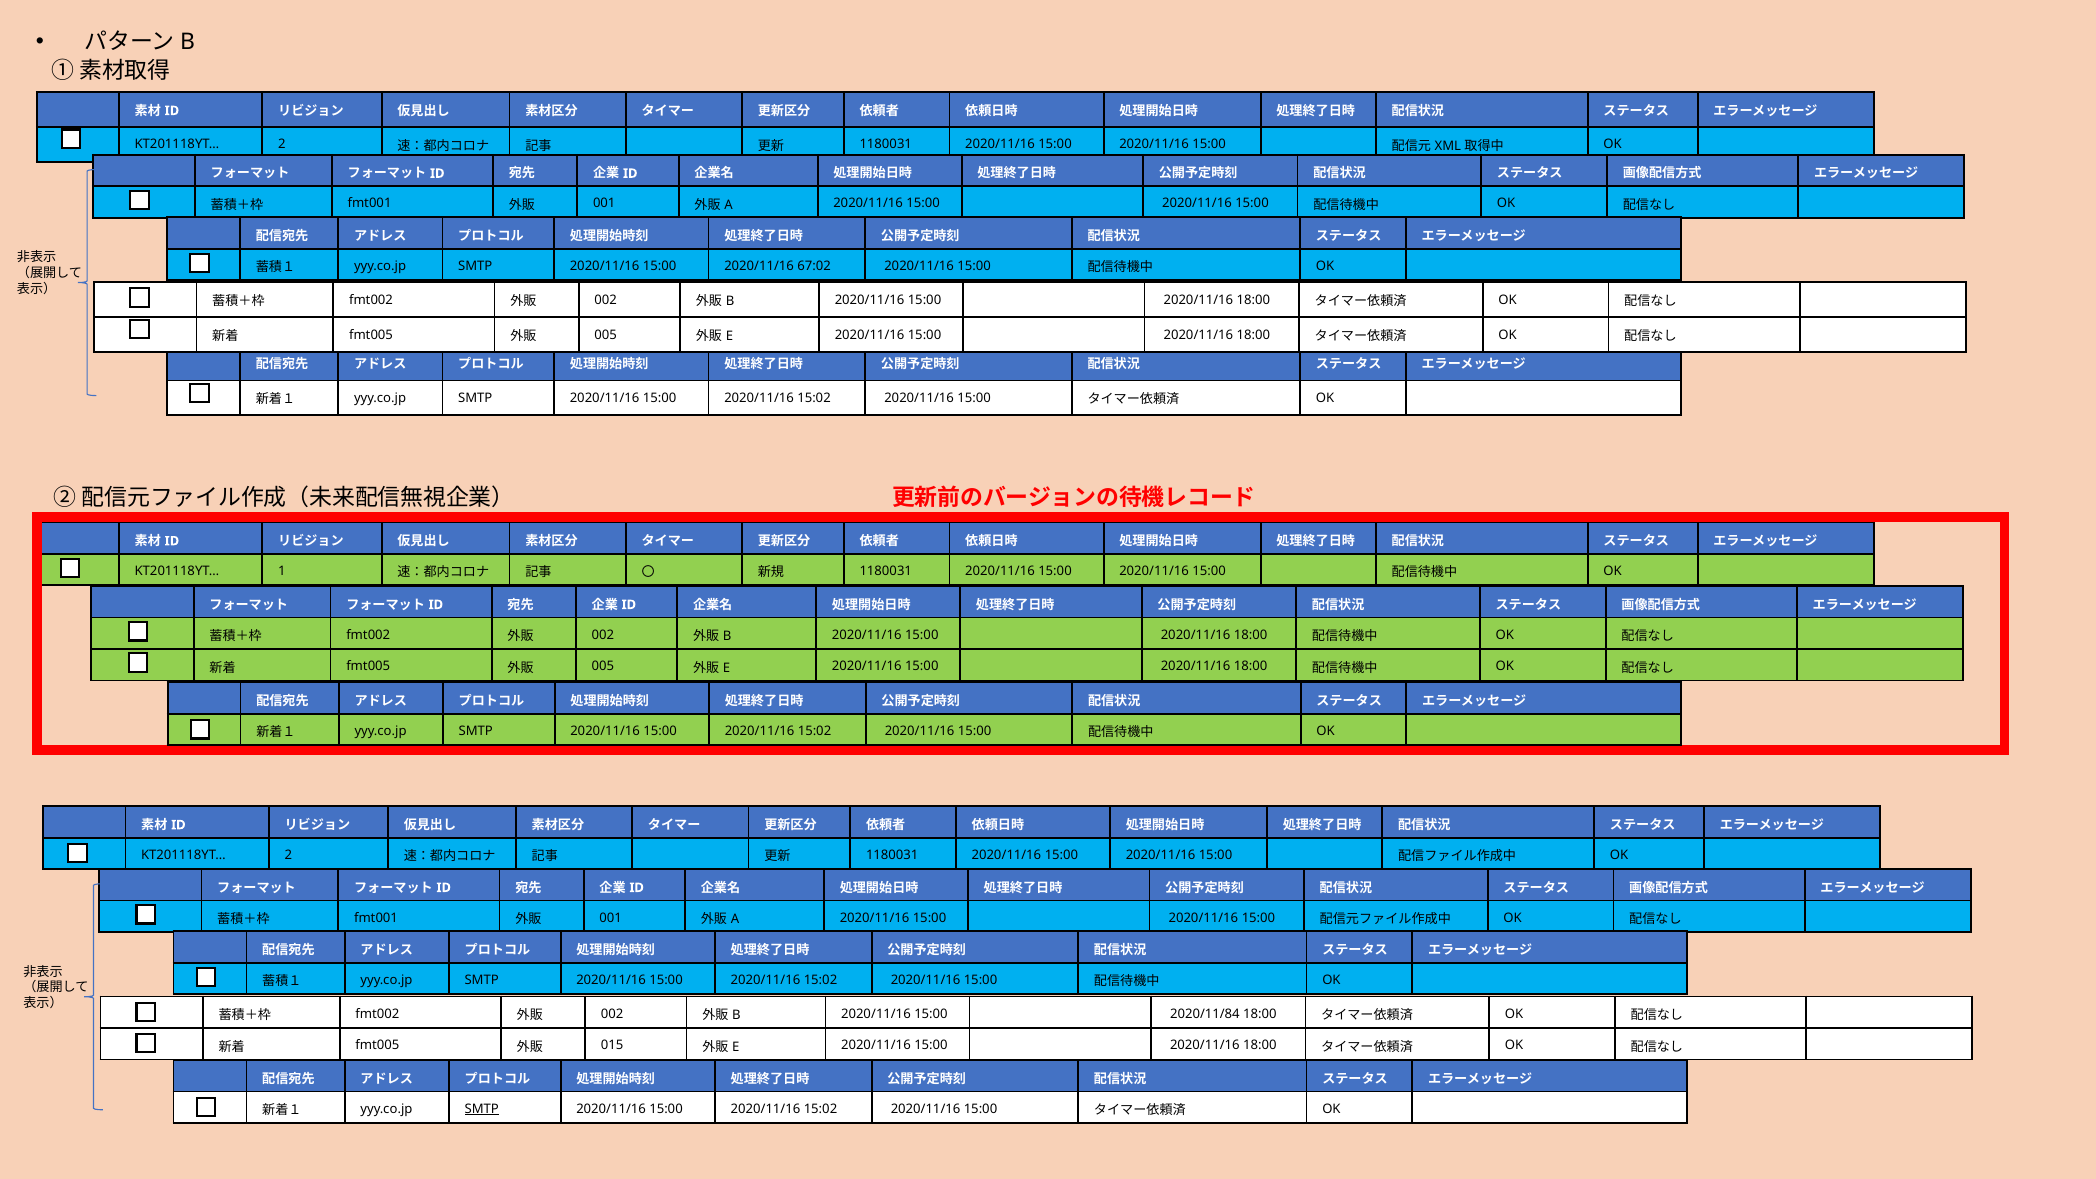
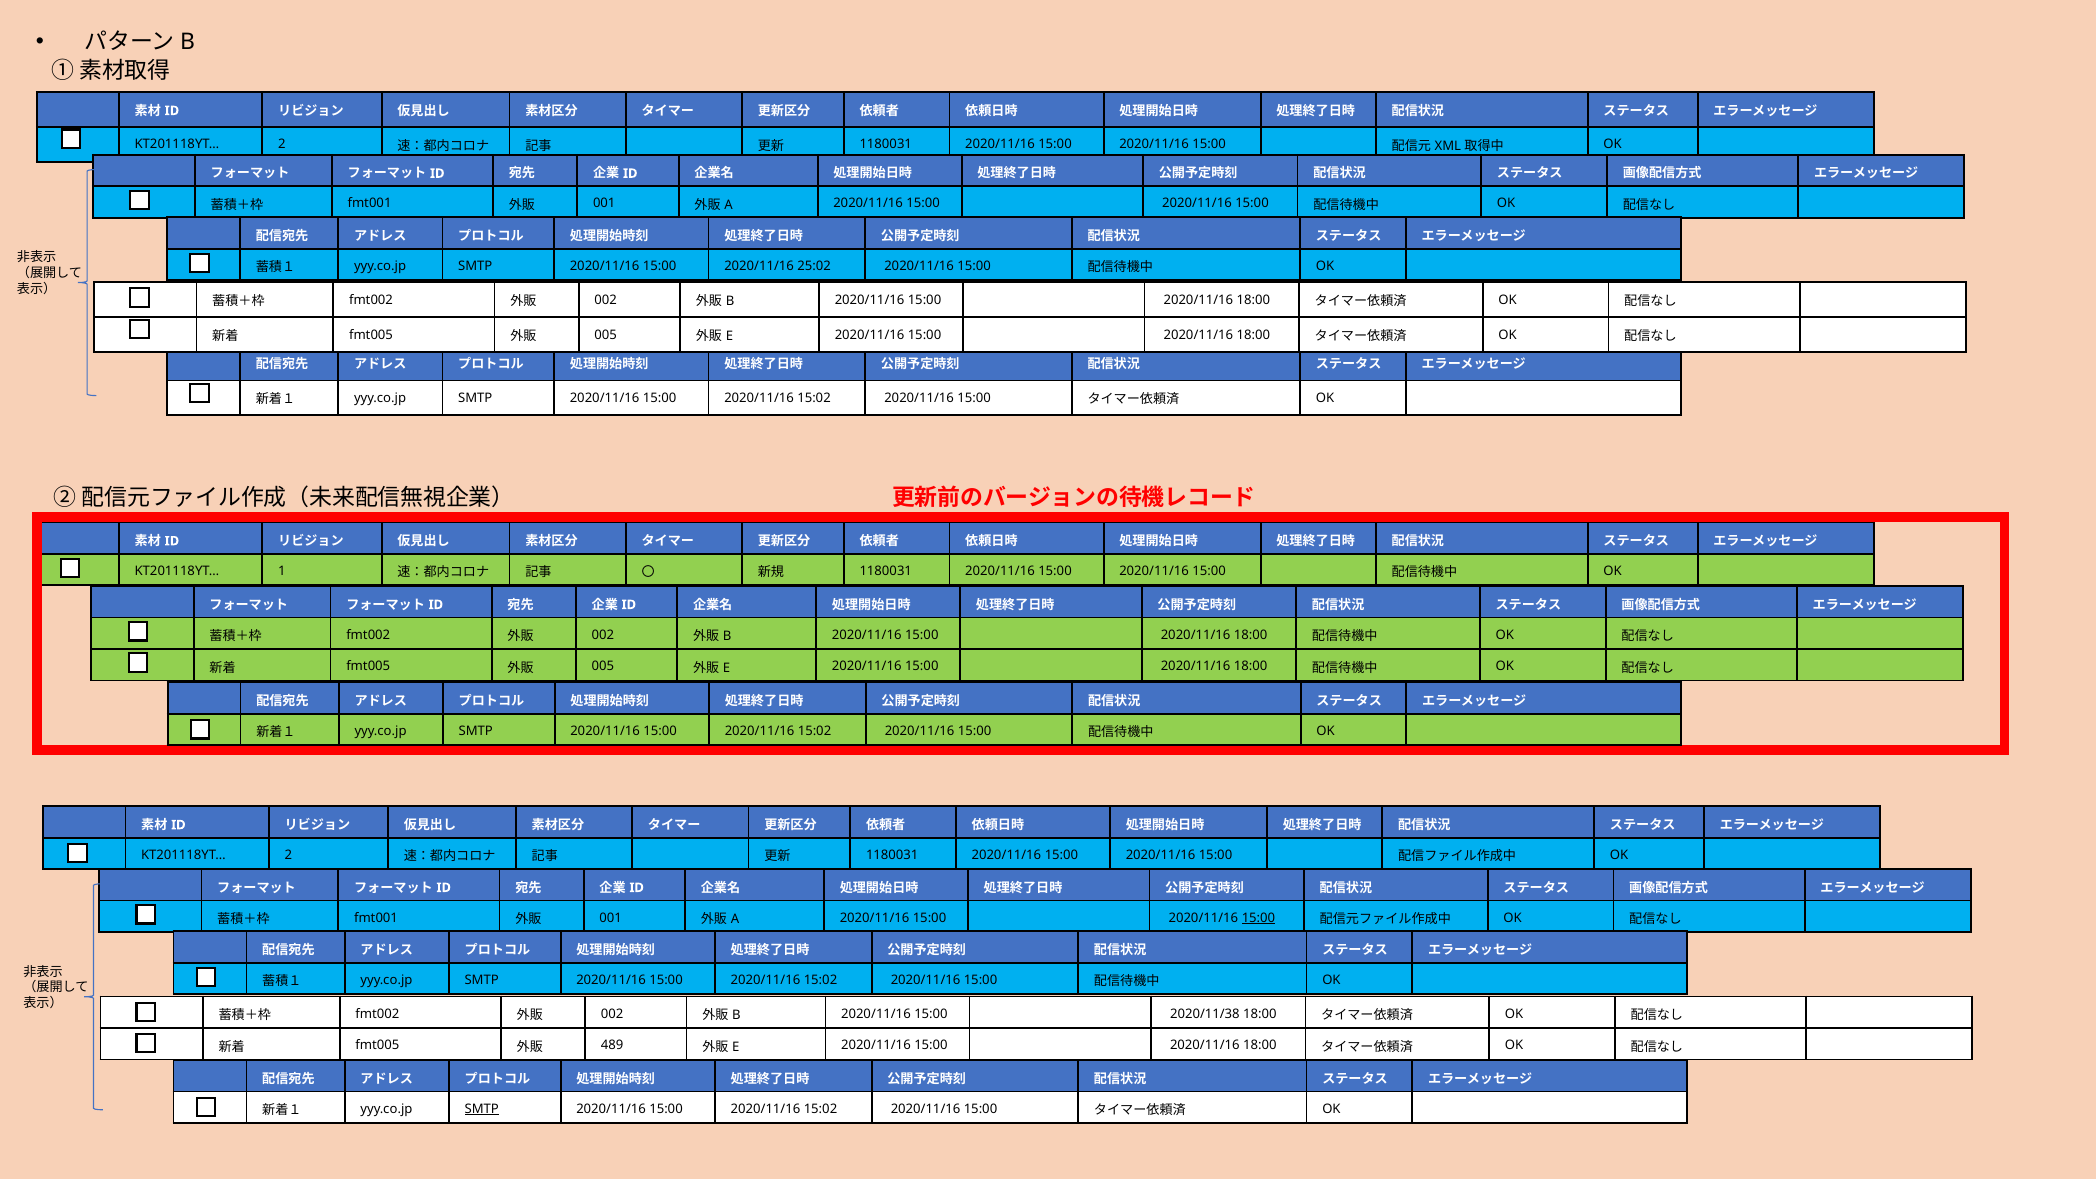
67:02: 67:02 -> 25:02 (814, 266)
15:00 underline: none -> present (1258, 918)
2020/11/84: 2020/11/84 -> 2020/11/38 (1205, 1014)
015: 015 -> 489 (612, 1045)
